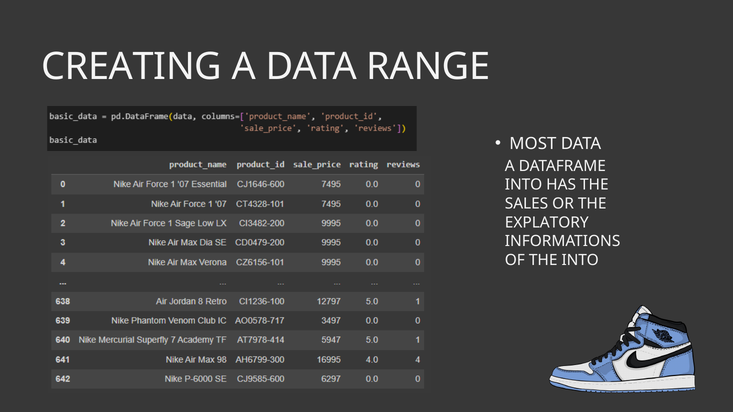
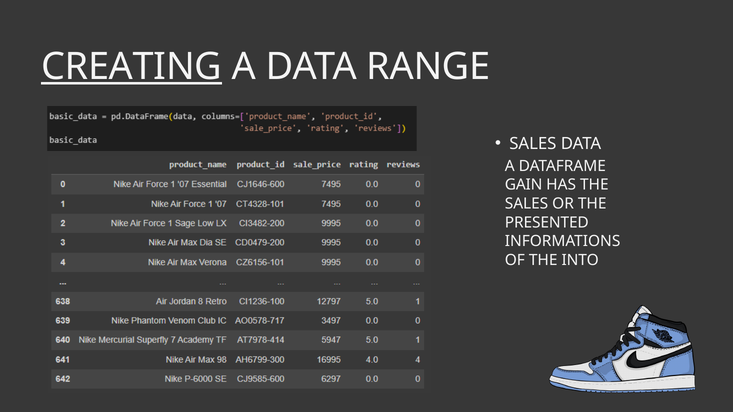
CREATING underline: none -> present (132, 67)
MOST: MOST -> SALES (533, 144)
INTO: INTO -> GAIN (524, 185)
EXPLATORY: EXPLATORY -> PRESENTED (547, 223)
